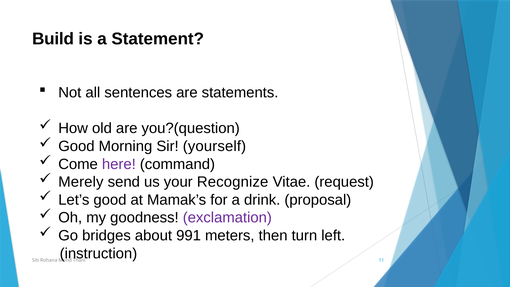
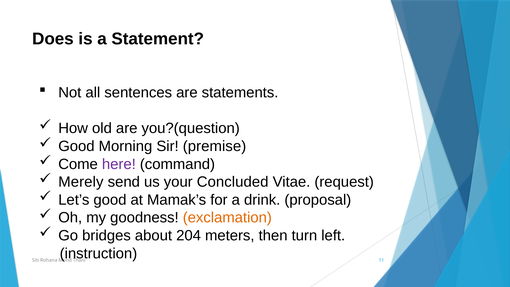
Build: Build -> Does (53, 39)
yourself: yourself -> premise (214, 146)
Recognize: Recognize -> Concluded (233, 182)
exclamation colour: purple -> orange (227, 218)
991: 991 -> 204 (189, 235)
